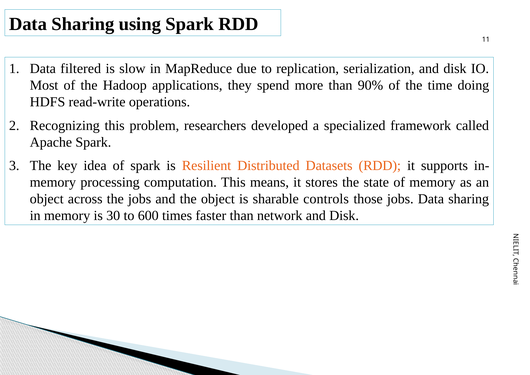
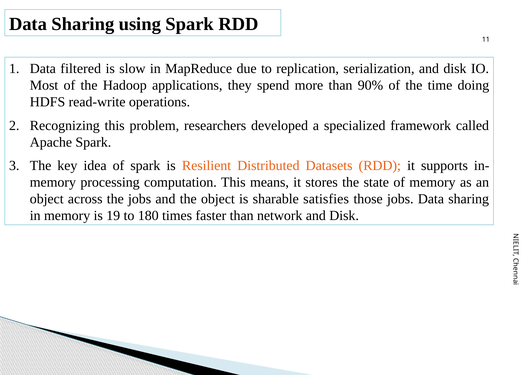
controls: controls -> satisfies (326, 199)
30: 30 -> 19 (113, 215)
600: 600 -> 180 (148, 215)
